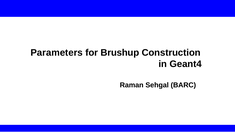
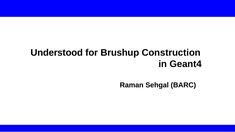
Parameters: Parameters -> Understood (57, 53)
